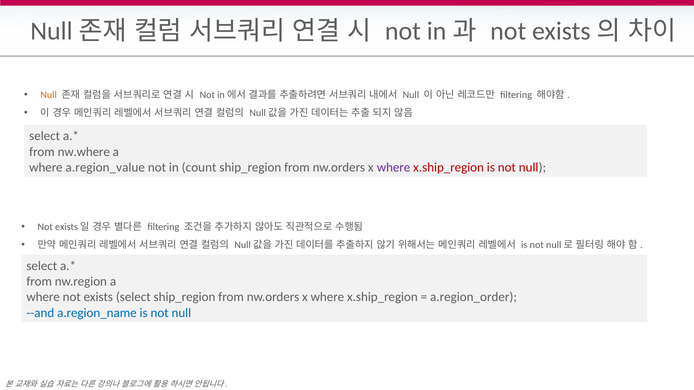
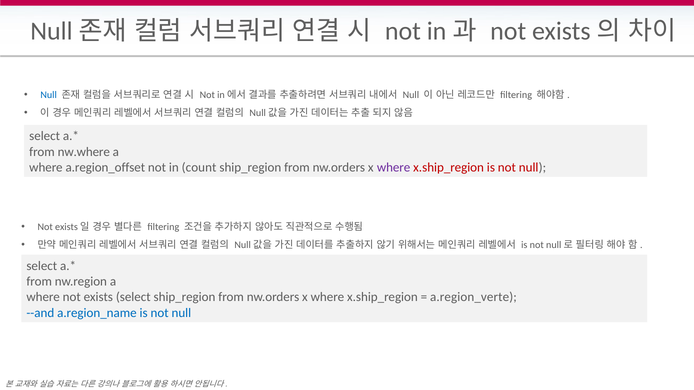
Null colour: orange -> blue (49, 95)
a.region_value: a.region_value -> a.region_offset (105, 168)
a.region_order: a.region_order -> a.region_verte (473, 297)
